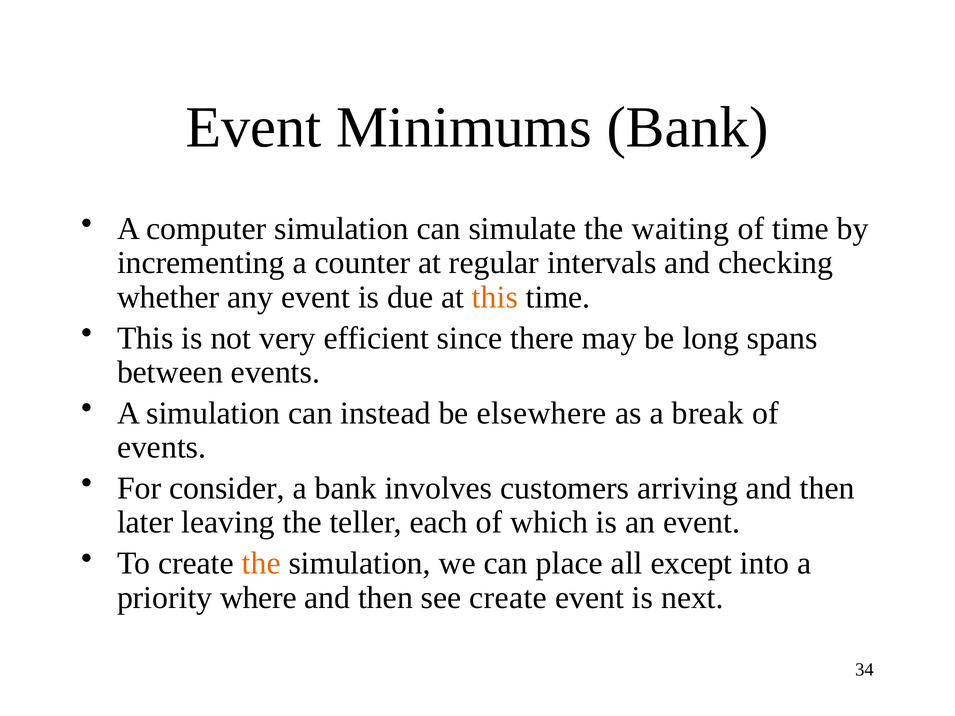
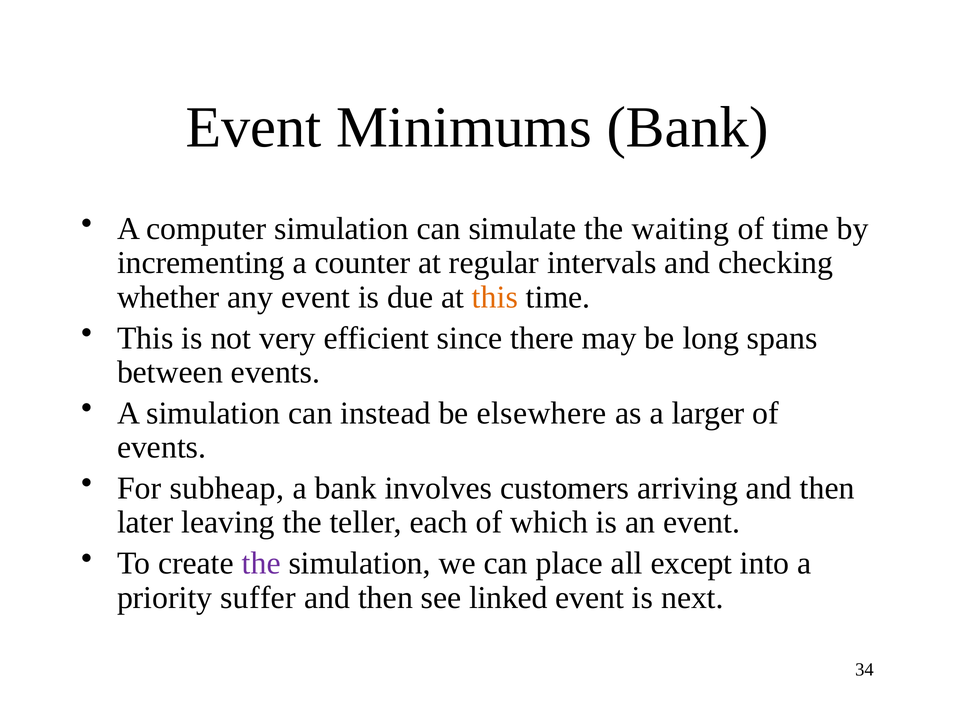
break: break -> larger (708, 413)
consider: consider -> subheap (227, 488)
the colour: orange -> purple (261, 563)
where: where -> suffer (258, 598)
see create: create -> linked (508, 598)
